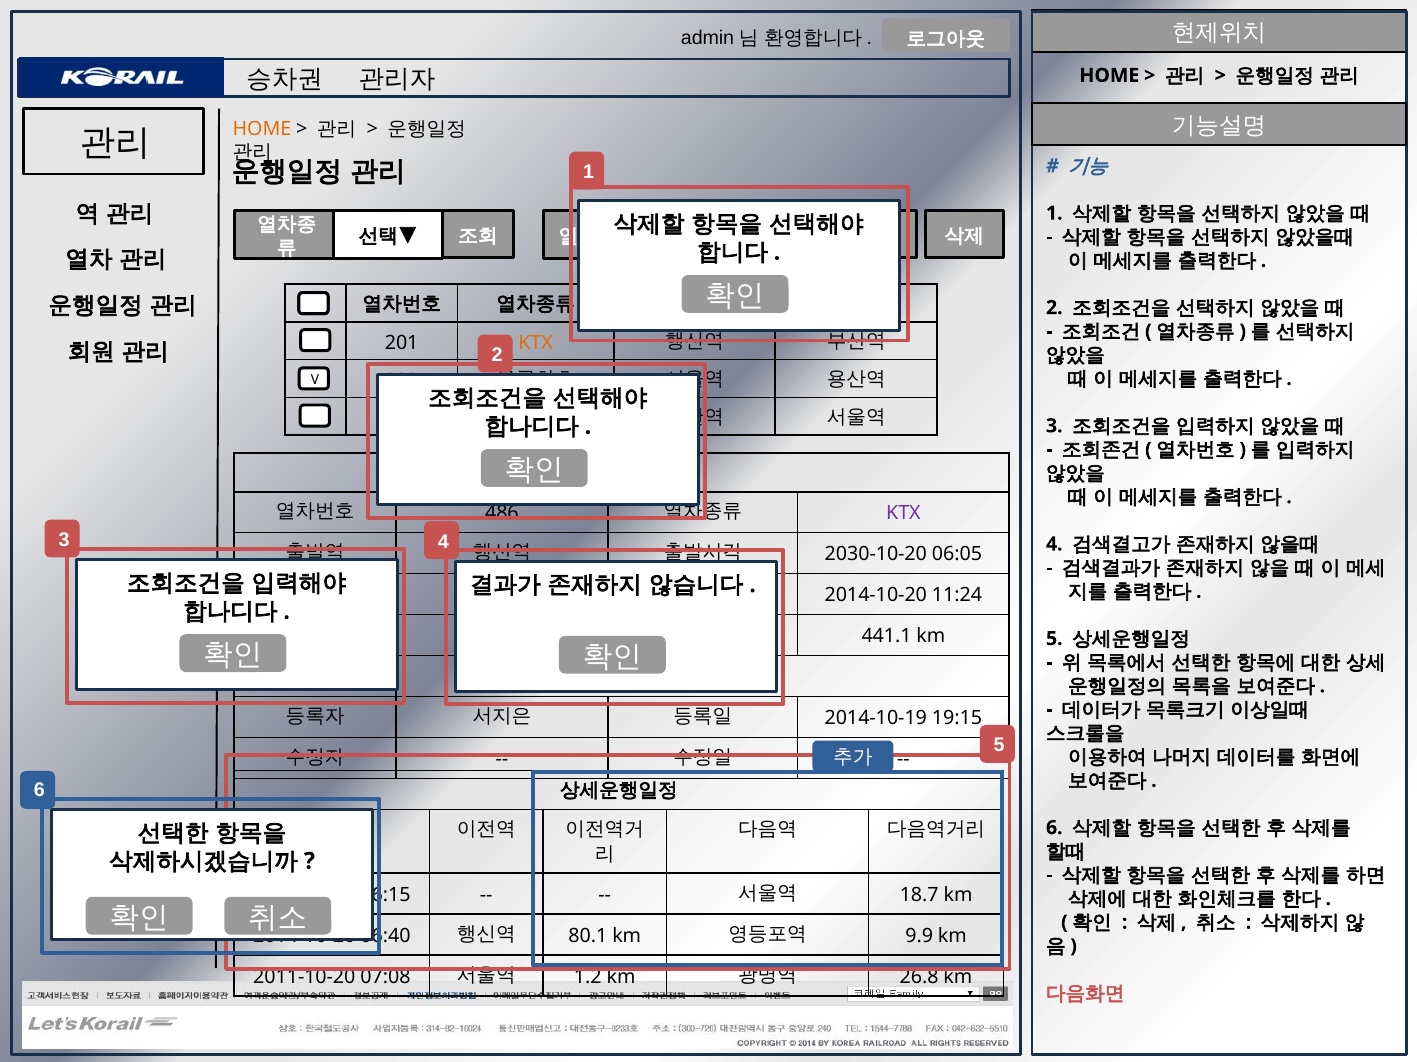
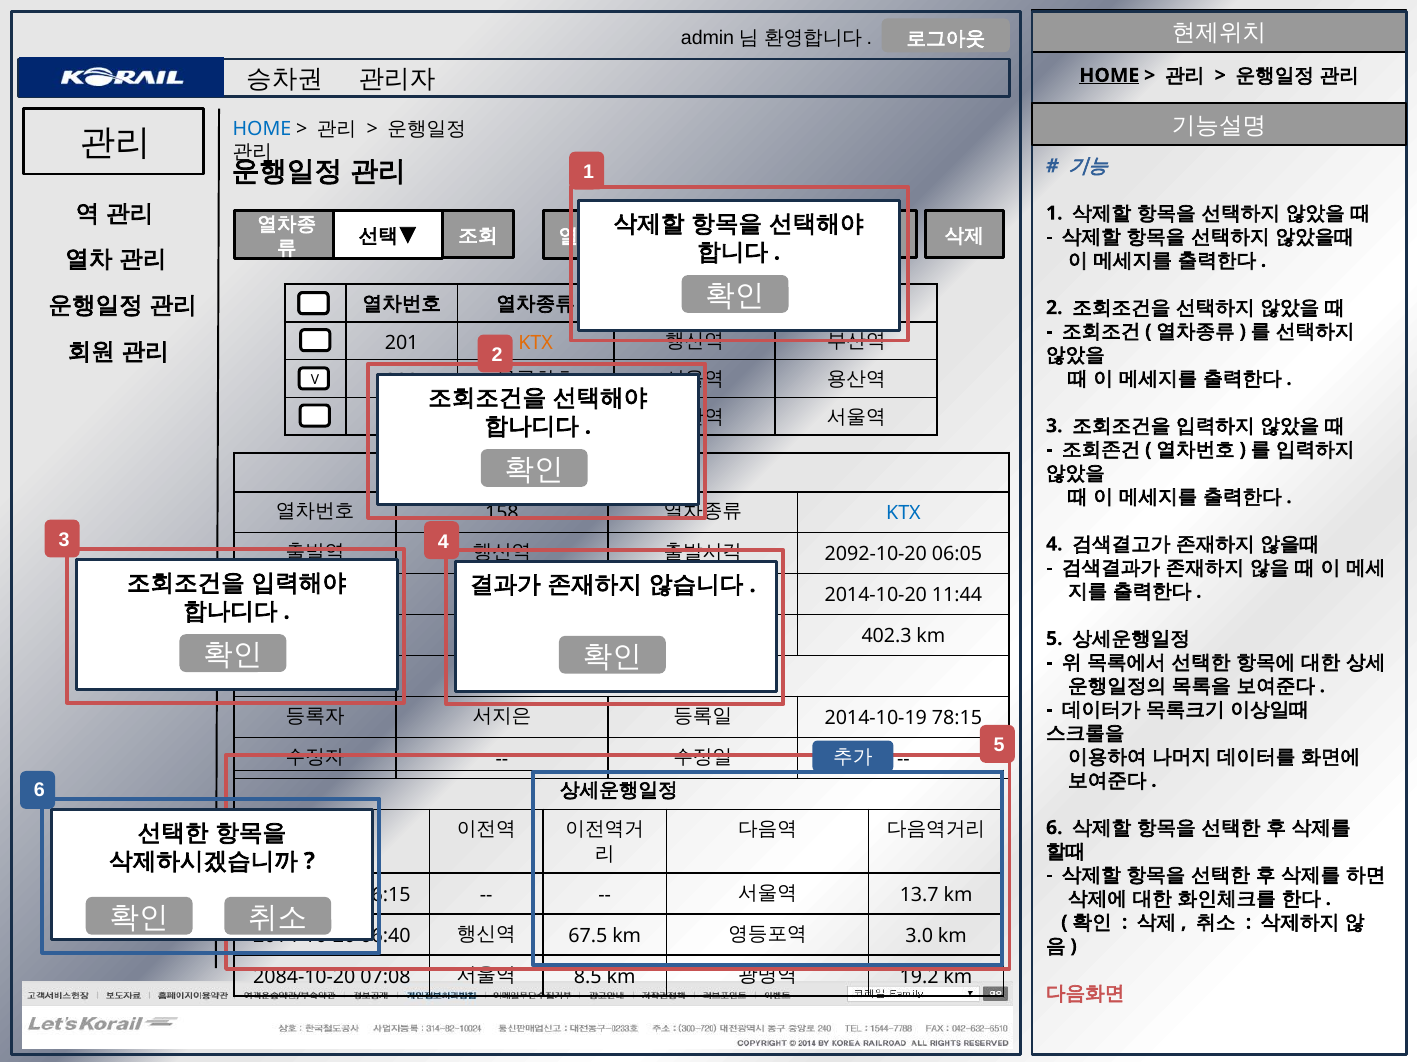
HOME underline: none -> present (1109, 75)
HOME colour: orange -> blue (262, 129)
486: 486 -> 158 (502, 514)
KTX colour: purple -> blue (903, 514)
2030-10-20: 2030-10-20 -> 2092-10-20 (876, 555)
11:24: 11:24 -> 11:44 (957, 595)
441.1: 441.1 -> 402.3 (887, 636)
19:15: 19:15 -> 78:15 (957, 719)
18.7: 18.7 -> 13.7 (919, 895)
80.1: 80.1 -> 67.5 (588, 936)
9.9: 9.9 -> 3.0 (919, 936)
2011-10-20: 2011-10-20 -> 2084-10-20 (304, 977)
1.2: 1.2 -> 8.5 (588, 977)
26.8: 26.8 -> 19.2 (919, 977)
